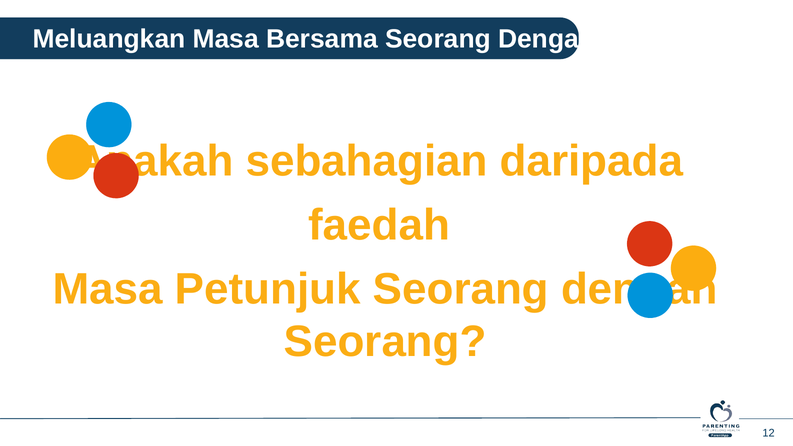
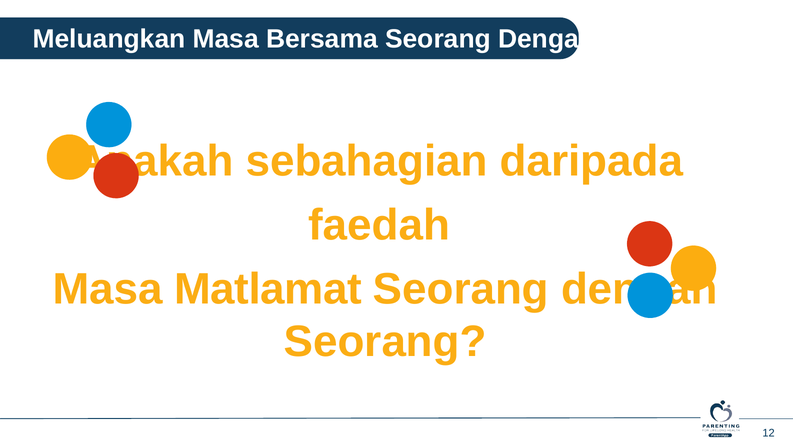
Petunjuk: Petunjuk -> Matlamat (268, 289)
